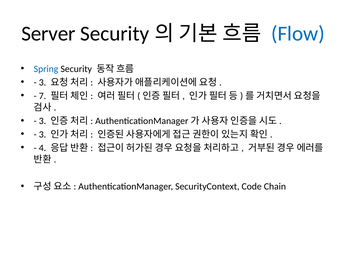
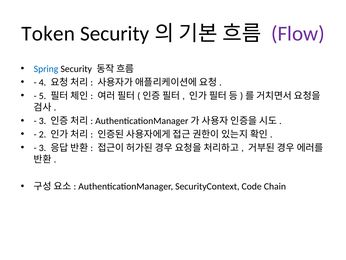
Server: Server -> Token (48, 33)
Flow colour: blue -> purple (298, 33)
3: 3 -> 4 (42, 82)
7: 7 -> 5 (42, 96)
3: 3 -> 2 (42, 134)
4: 4 -> 3 (42, 148)
